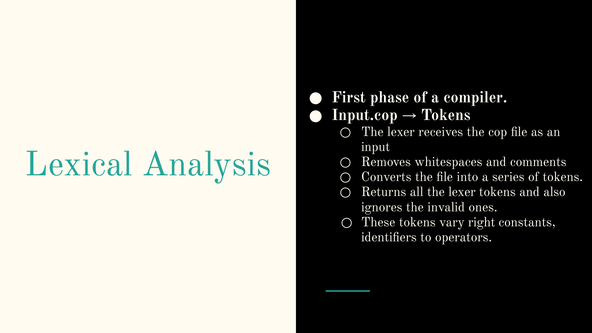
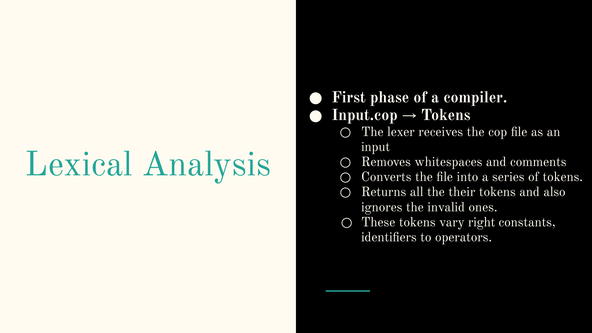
all the lexer: lexer -> their (462, 192)
